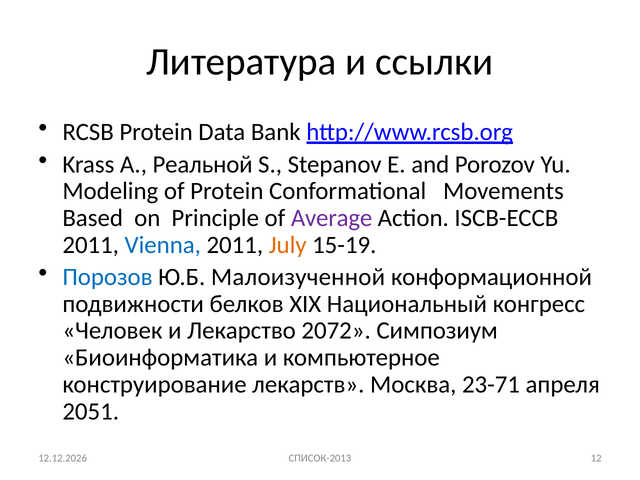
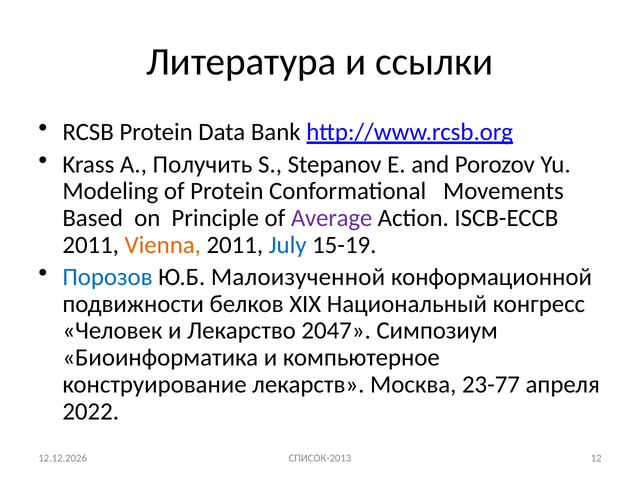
Реальной: Реальной -> Получить (202, 164)
Vienna colour: blue -> orange (163, 245)
July colour: orange -> blue (288, 245)
2072: 2072 -> 2047 (336, 331)
23-71: 23-71 -> 23-77 (491, 385)
2051: 2051 -> 2022 (91, 411)
